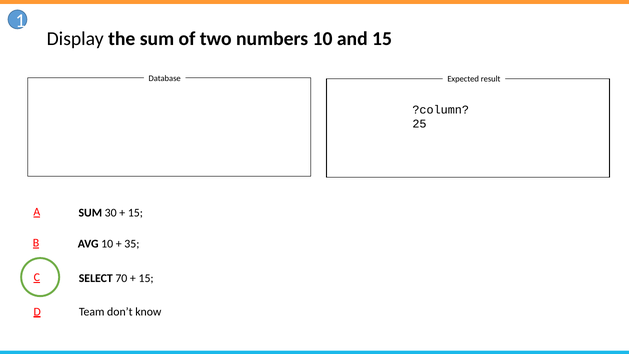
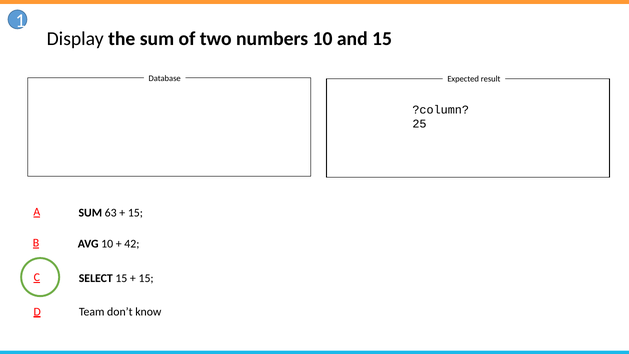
30: 30 -> 63 (111, 213)
35: 35 -> 42 (132, 244)
SELECT 70: 70 -> 15 (121, 278)
